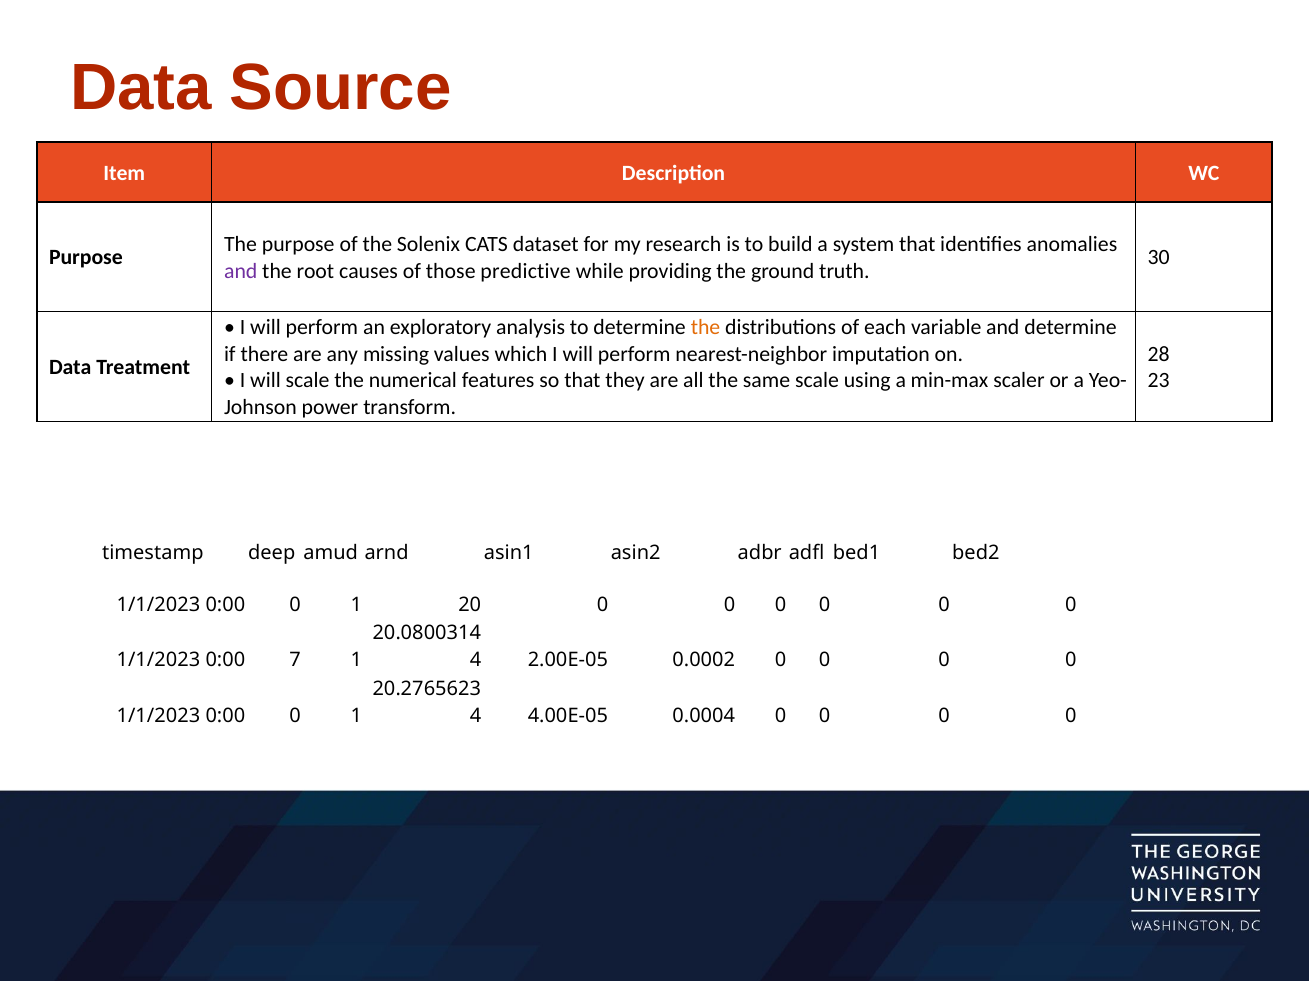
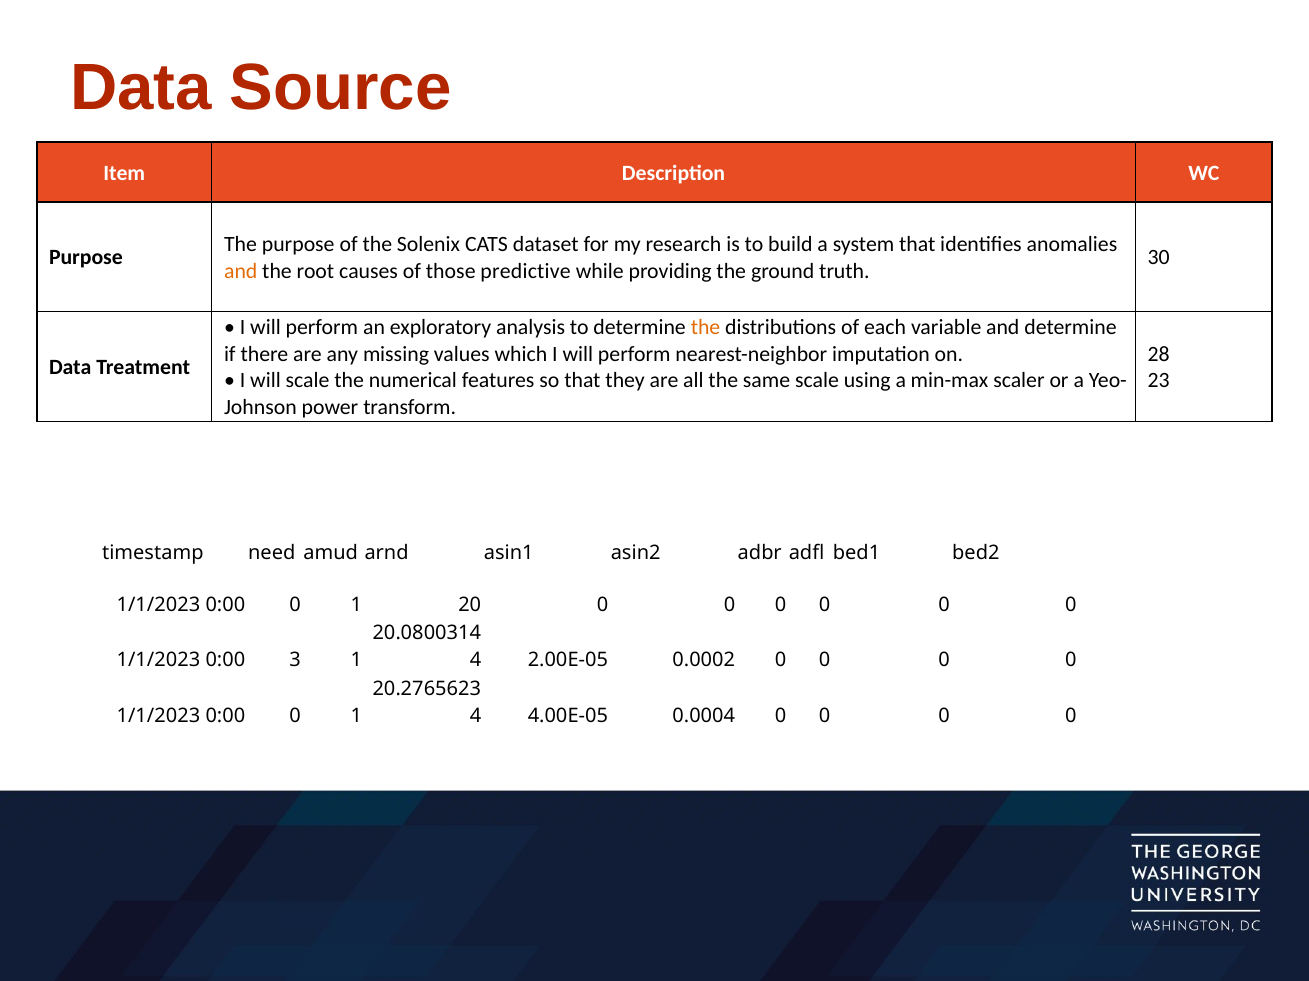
and colour: purple -> orange (241, 271)
deep: deep -> need (272, 553)
7: 7 -> 3 (295, 661)
